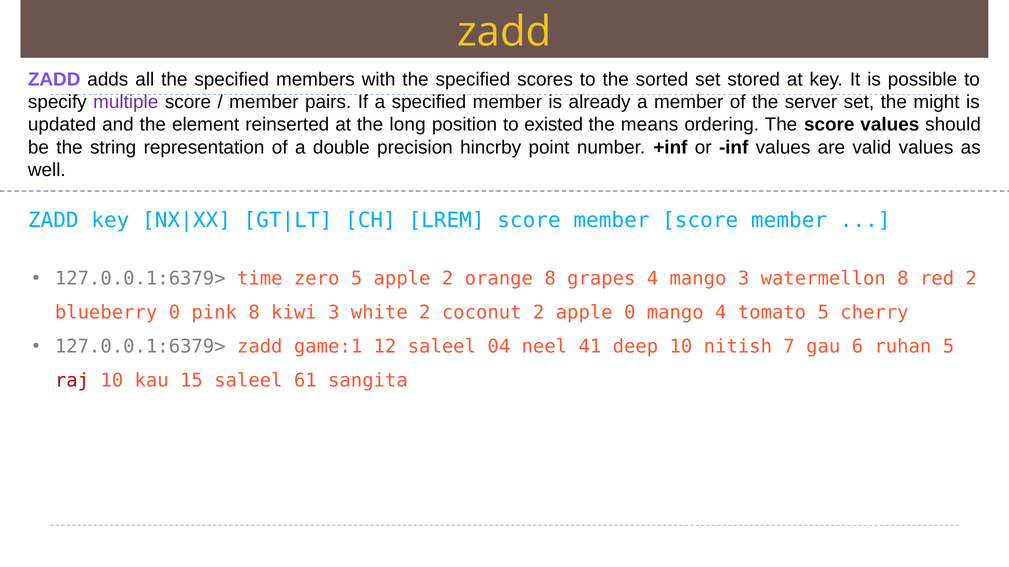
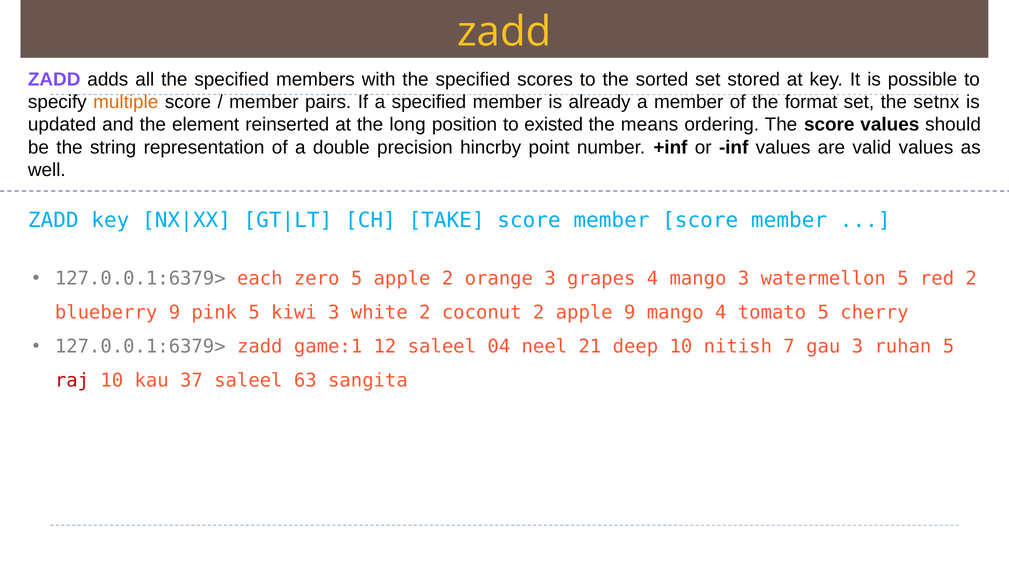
multiple colour: purple -> orange (126, 102)
server: server -> format (811, 102)
might: might -> setnx (936, 102)
LREM: LREM -> TAKE (447, 221)
time: time -> each (260, 279)
orange 8: 8 -> 3 (550, 279)
watermellon 8: 8 -> 5 (903, 279)
blueberry 0: 0 -> 9 (174, 313)
pink 8: 8 -> 5 (254, 313)
apple 0: 0 -> 9 (630, 313)
41: 41 -> 21 (590, 347)
gau 6: 6 -> 3 (857, 347)
15: 15 -> 37 (192, 381)
61: 61 -> 63 (305, 381)
